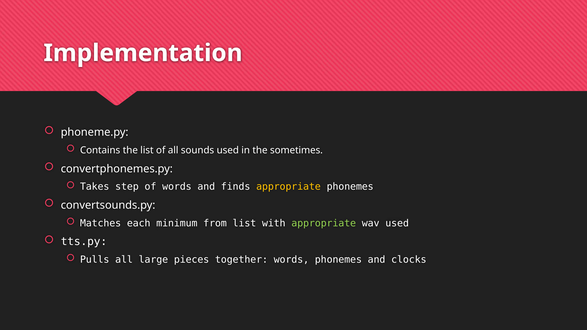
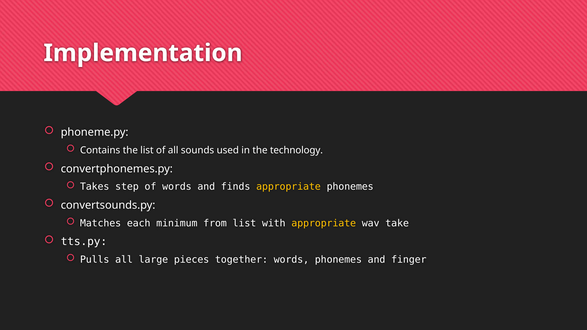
sometimes: sometimes -> technology (296, 150)
appropriate colour: light green -> yellow (324, 223)
wav used: used -> take (397, 223)
clocks: clocks -> finger (409, 260)
